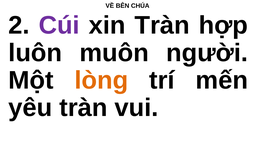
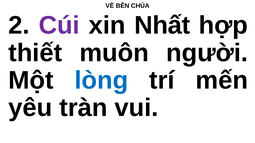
xin Tràn: Tràn -> Nhất (162, 25)
luôn: luôn -> thiết (35, 53)
lòng colour: orange -> blue (101, 81)
